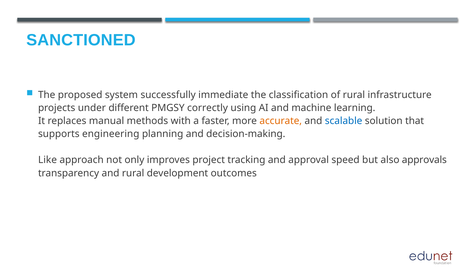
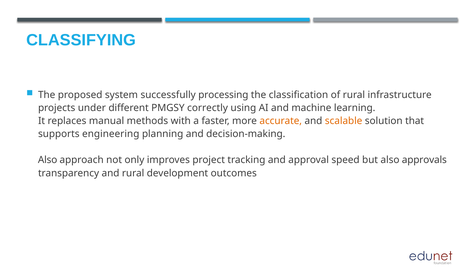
SANCTIONED: SANCTIONED -> CLASSIFYING (81, 40)
immediate: immediate -> processing (223, 95)
scalable colour: blue -> orange (344, 121)
Like: Like -> Also (48, 160)
